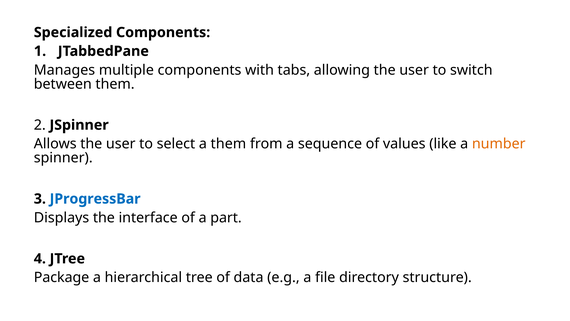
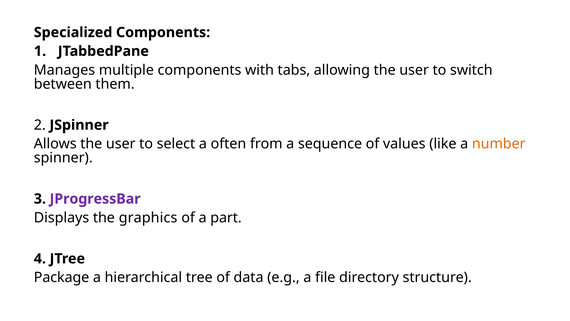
a them: them -> often (228, 144)
JProgressBar colour: blue -> purple (95, 199)
interface: interface -> graphics (148, 217)
